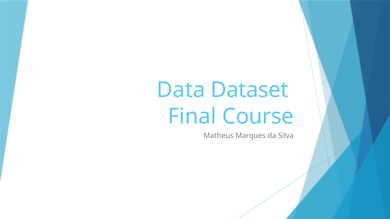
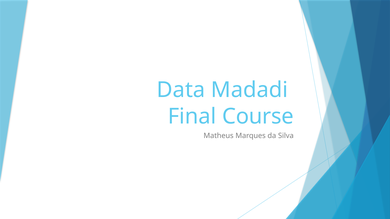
Dataset: Dataset -> Madadi (249, 90)
